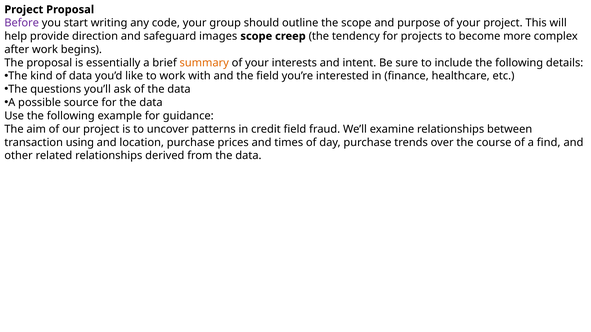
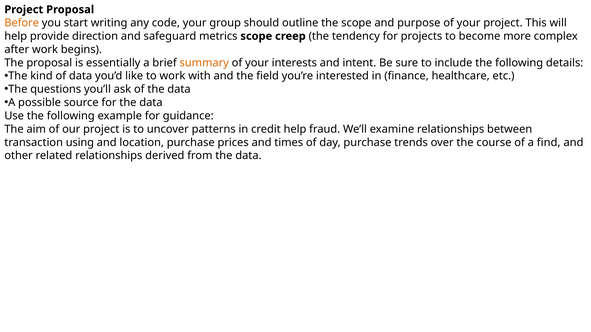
Before colour: purple -> orange (22, 23)
images: images -> metrics (218, 36)
credit field: field -> help (295, 129)
